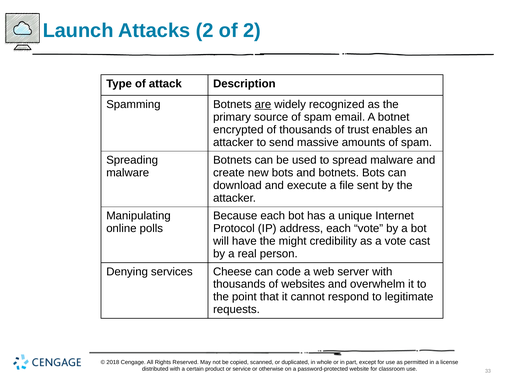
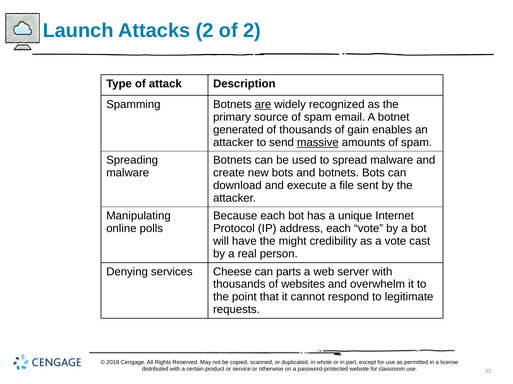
encrypted: encrypted -> generated (238, 130)
trust: trust -> gain (358, 130)
massive underline: none -> present (318, 143)
code: code -> parts (289, 272)
